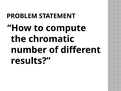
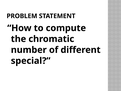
results: results -> special (31, 61)
